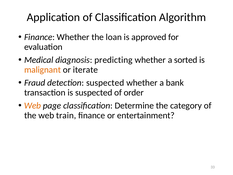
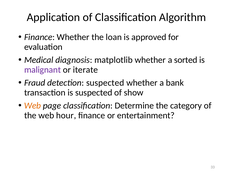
predicting: predicting -> matplotlib (113, 60)
malignant colour: orange -> purple (43, 70)
order: order -> show (134, 92)
train: train -> hour (66, 115)
